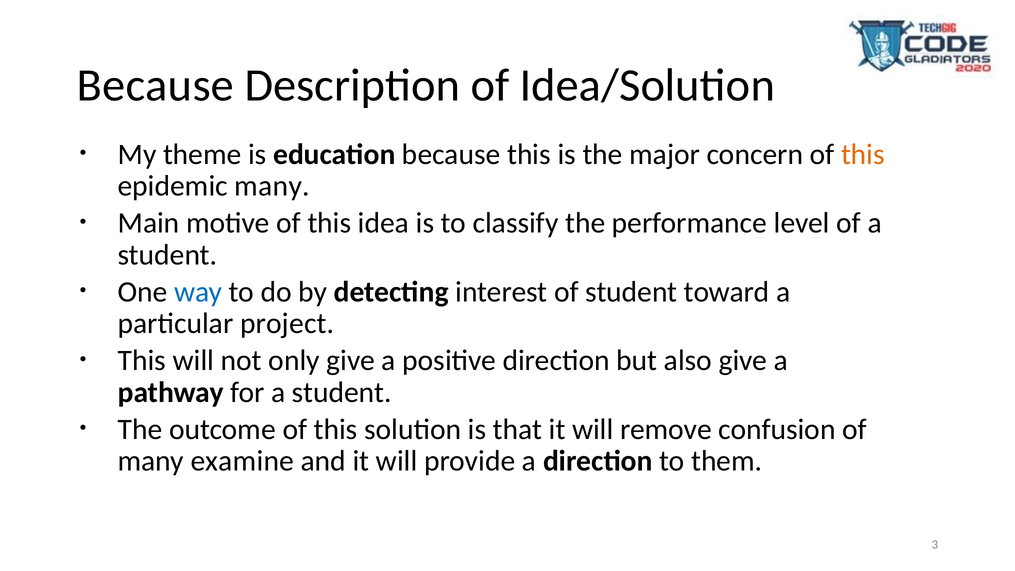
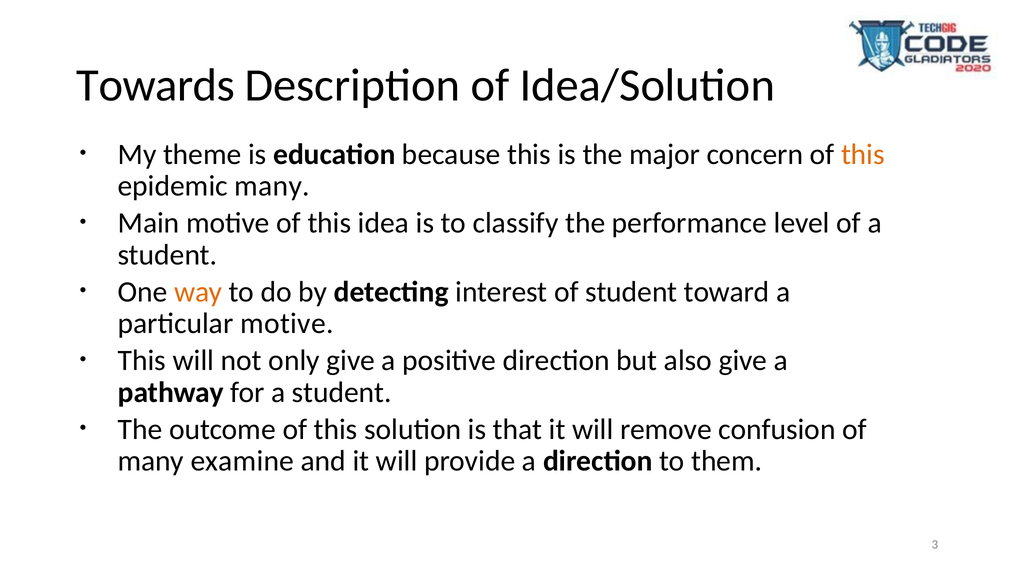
Because: Because -> Towards (156, 85)
way colour: blue -> orange (198, 292)
particular project: project -> motive (287, 324)
